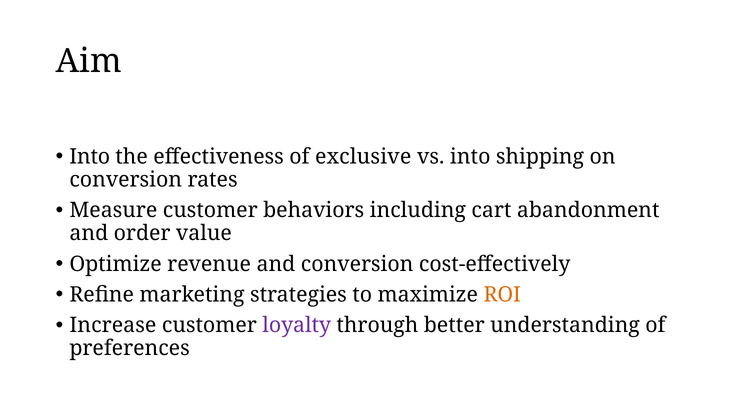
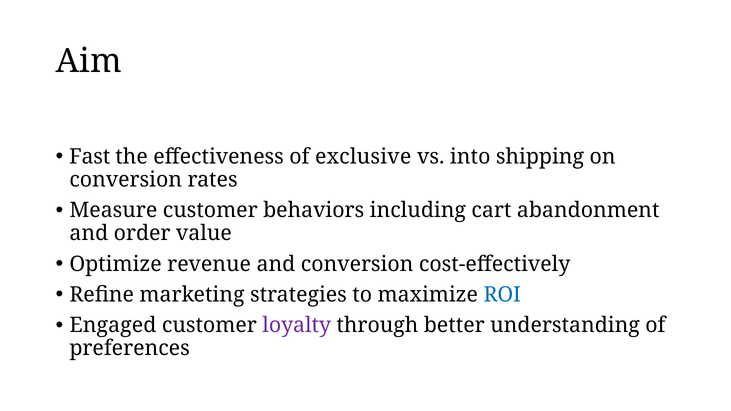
Into: Into -> Fast (90, 157)
ROI colour: orange -> blue (502, 295)
Increase: Increase -> Engaged (113, 325)
